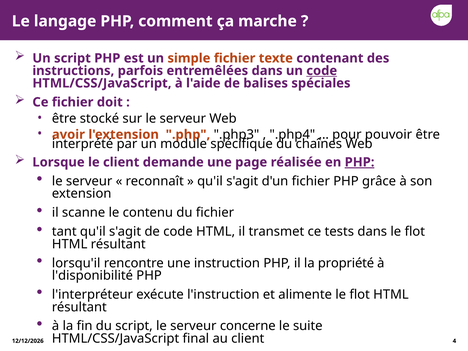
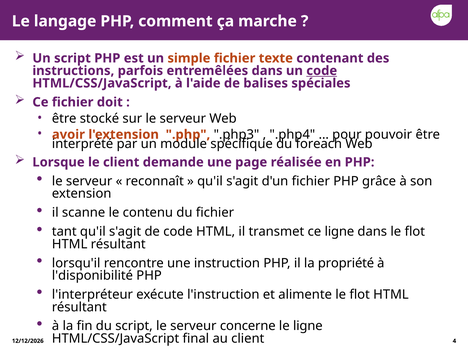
chaînes: chaînes -> foreach (319, 144)
PHP underline: present -> none (360, 162)
ce tests: tests -> ligne (339, 232)
le suite: suite -> ligne (308, 326)
